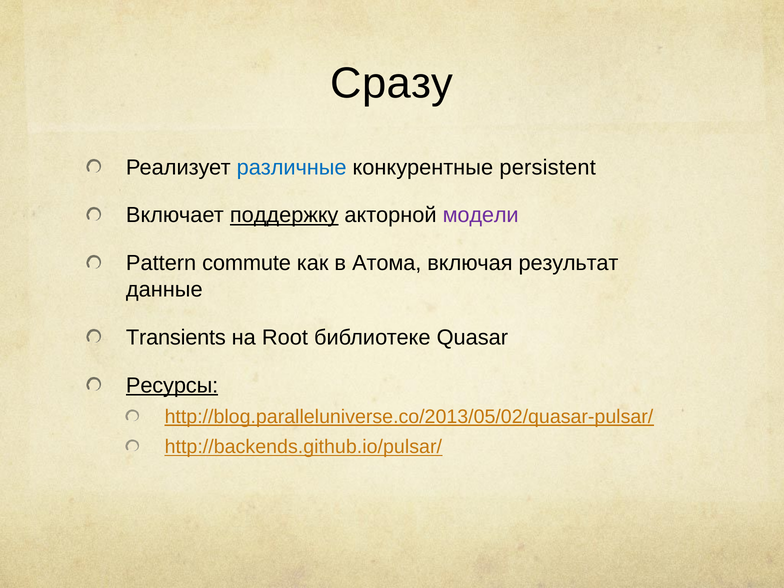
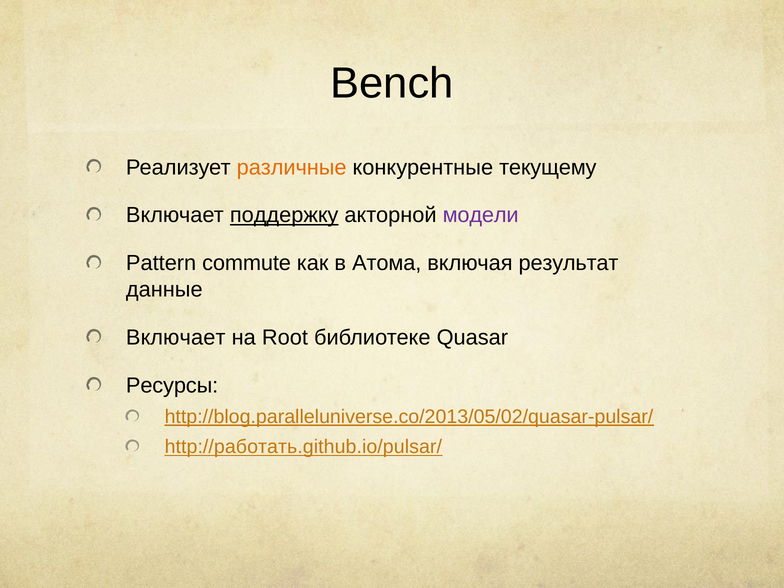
Сразу: Сразу -> Bench (392, 83)
различные colour: blue -> orange (292, 167)
persistent: persistent -> текущему (548, 167)
Transients: Transients -> Включает (176, 337)
Ресурсы underline: present -> none (172, 385)
http://backends.github.io/pulsar/: http://backends.github.io/pulsar/ -> http://работать.github.io/pulsar/ (303, 447)
